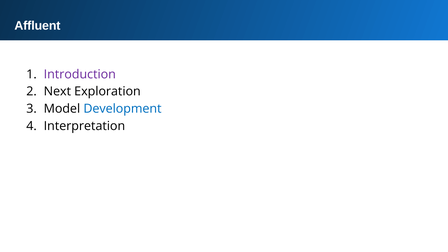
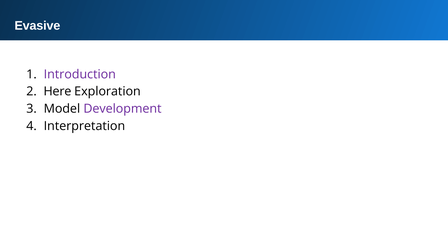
Affluent: Affluent -> Evasive (37, 26)
Next: Next -> Here (57, 92)
Development colour: blue -> purple (122, 109)
